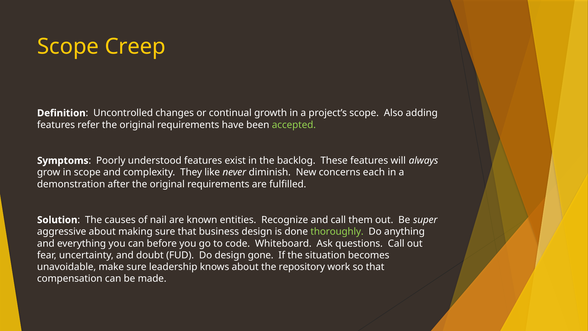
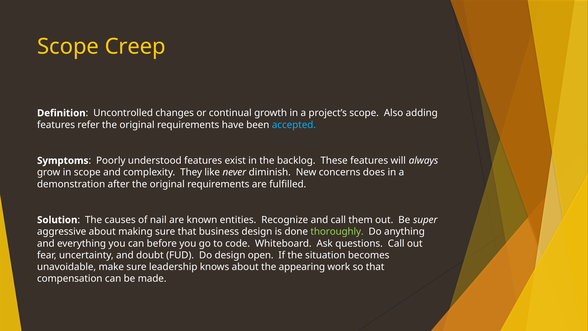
accepted colour: light green -> light blue (294, 125)
each: each -> does (374, 172)
gone: gone -> open (261, 255)
repository: repository -> appearing (302, 267)
